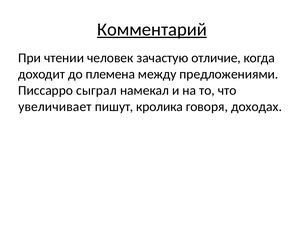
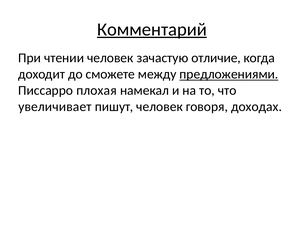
племена: племена -> сможете (110, 74)
предложениями underline: none -> present (229, 74)
сыграл: сыграл -> плохая (96, 90)
пишут кролика: кролика -> человек (159, 107)
